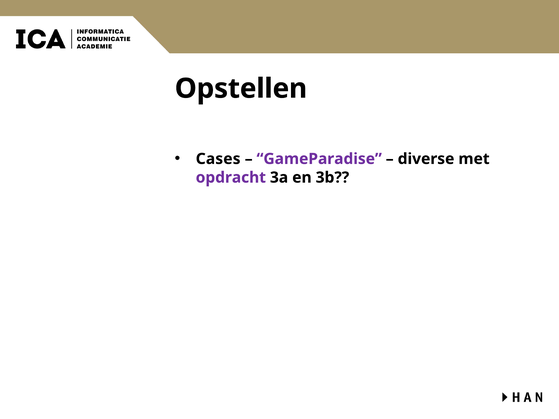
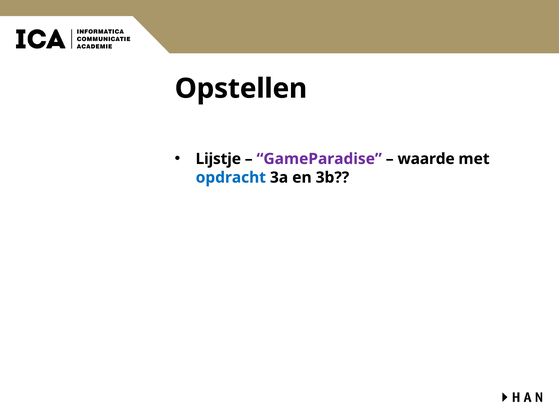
Cases: Cases -> Lijstje (218, 159)
diverse: diverse -> waarde (426, 159)
opdracht colour: purple -> blue (231, 178)
